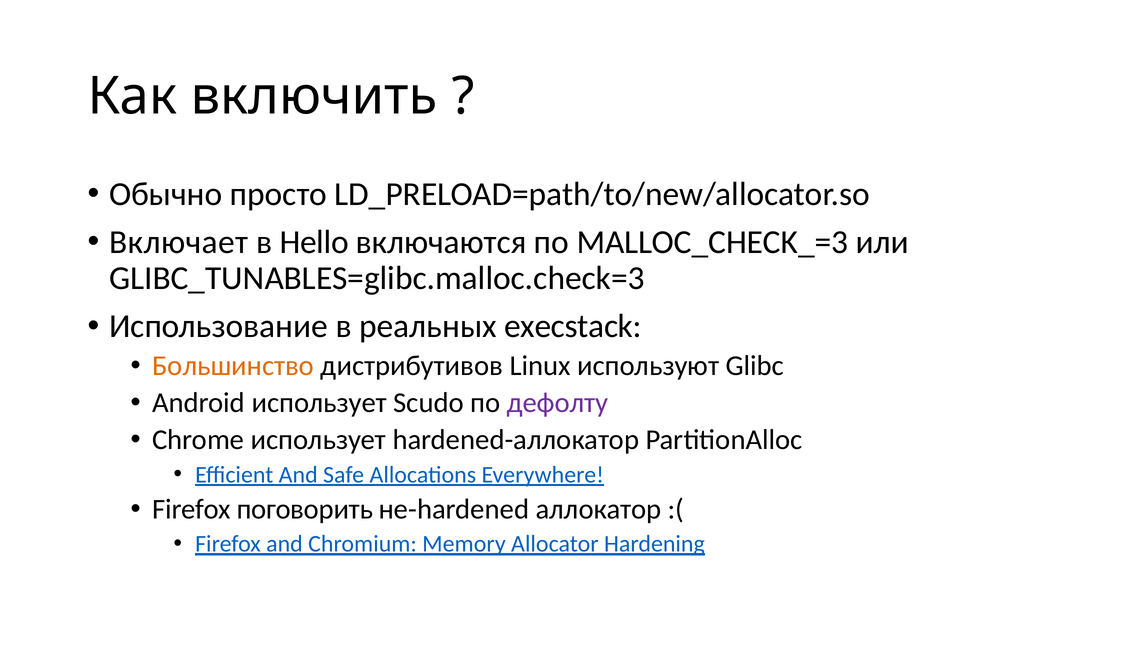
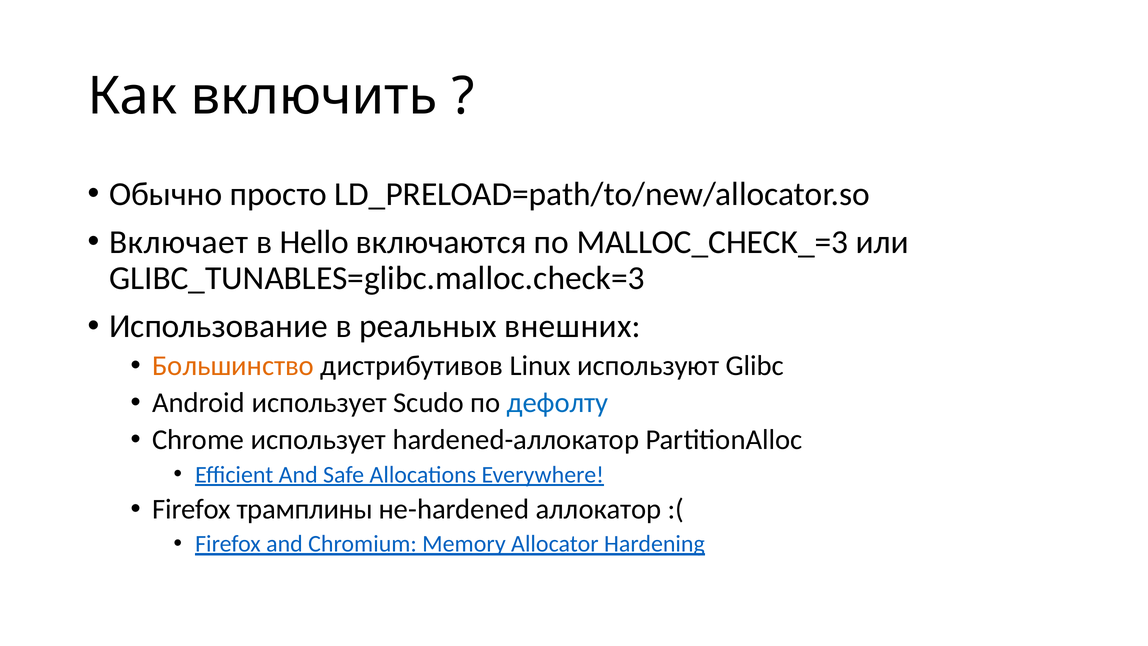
execstack: execstack -> внешних (573, 326)
дефолту colour: purple -> blue (558, 403)
поговорить: поговорить -> трамплины (305, 509)
